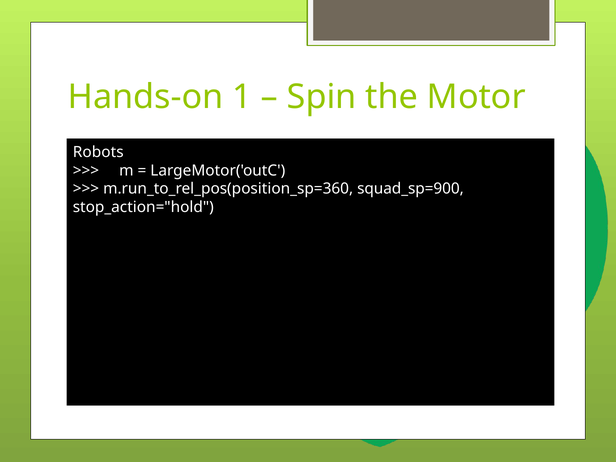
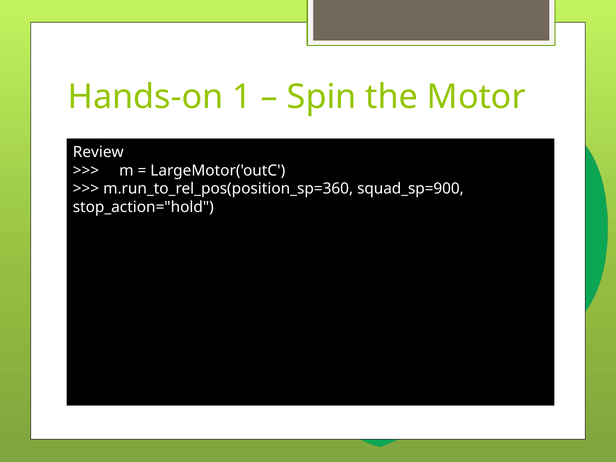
Robots: Robots -> Review (98, 152)
